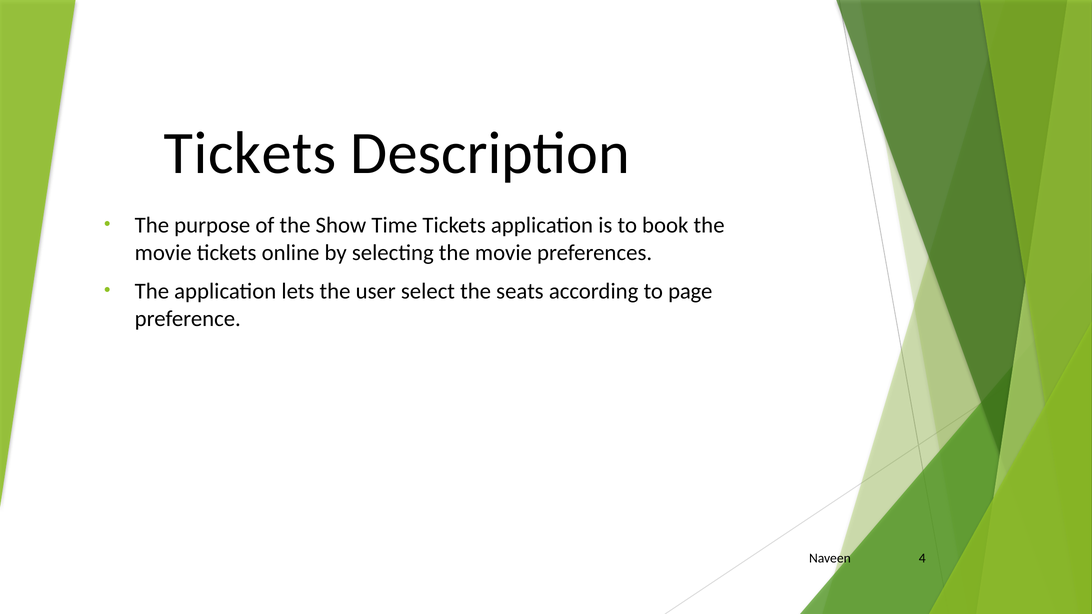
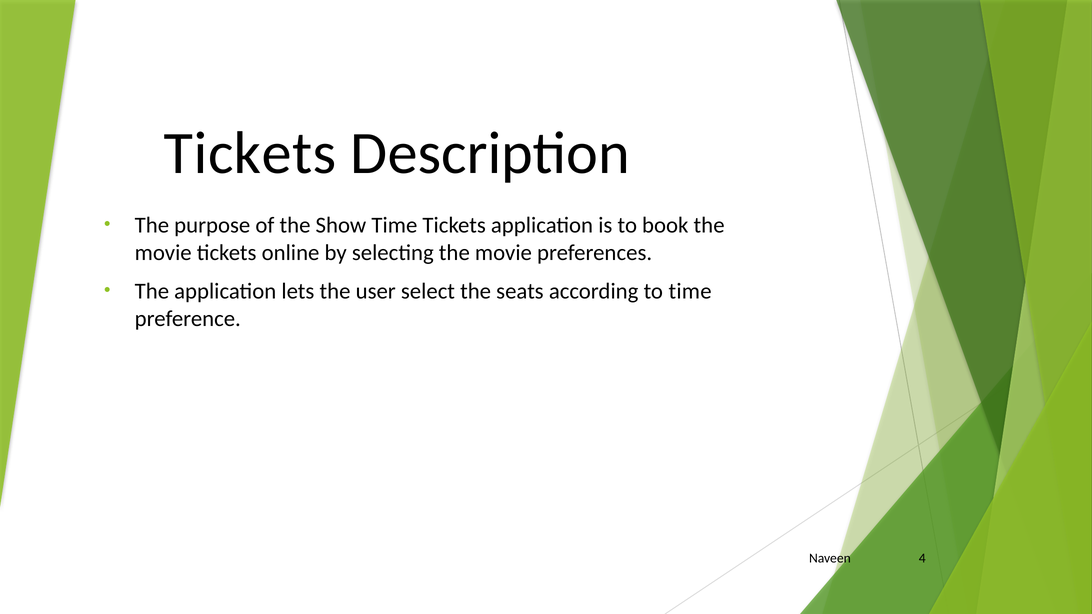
to page: page -> time (690, 291)
